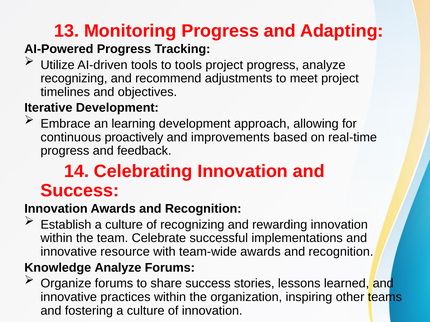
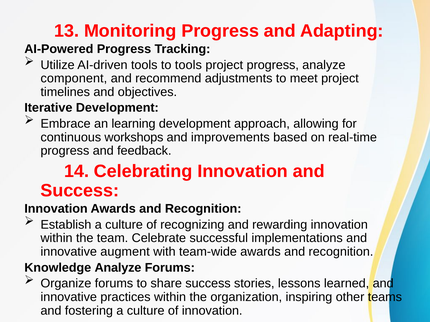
recognizing: recognizing -> component (74, 79)
proactively: proactively -> workshops (134, 137)
resource: resource -> augment (125, 252)
